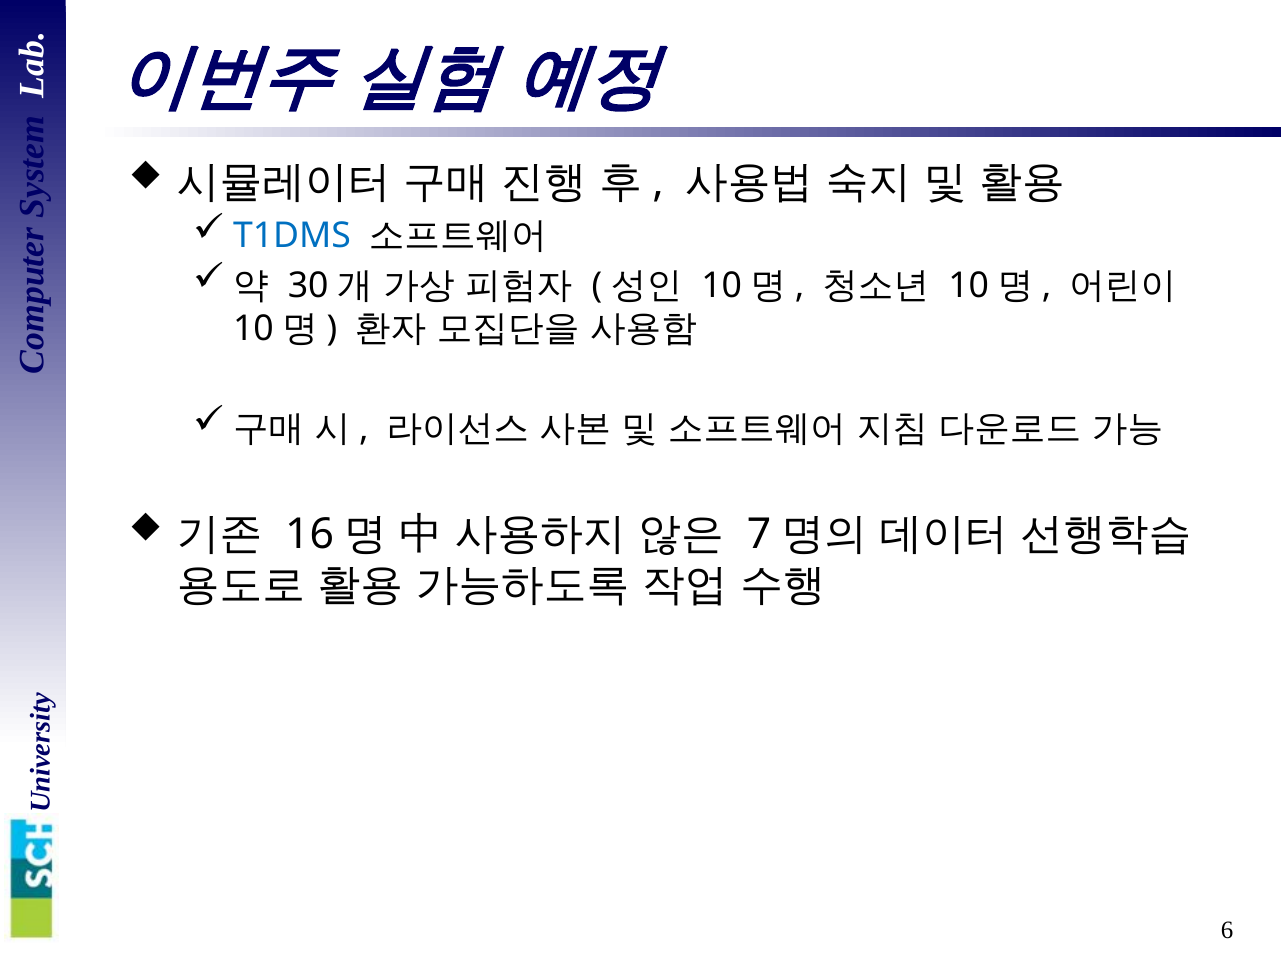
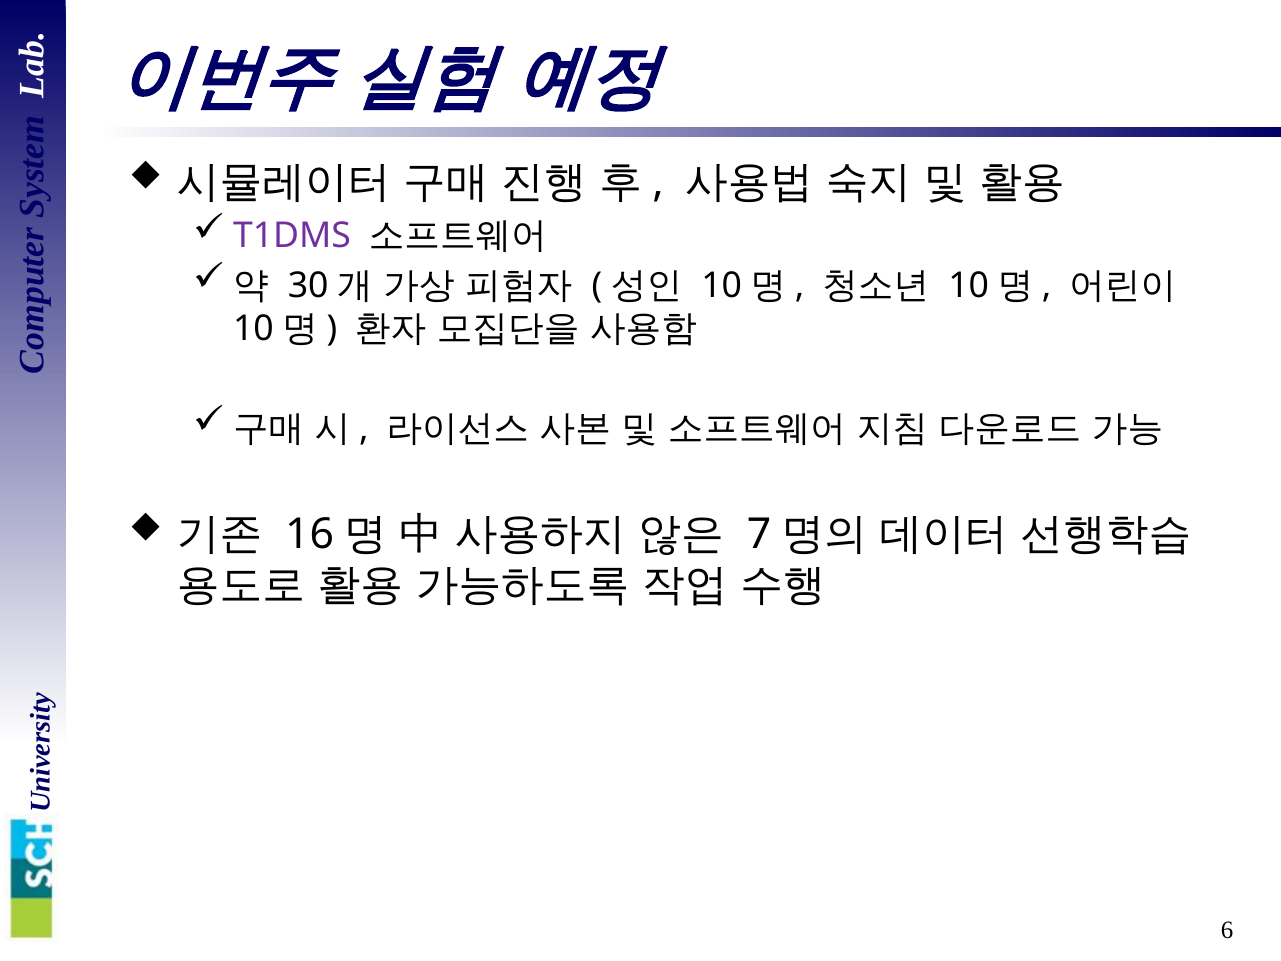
T1DMS colour: blue -> purple (292, 236)
